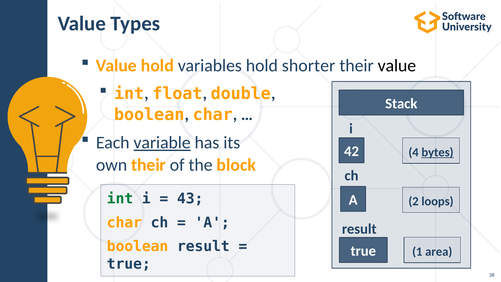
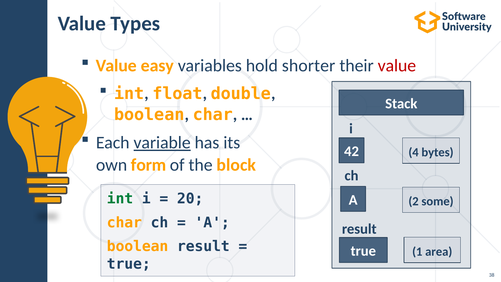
Value hold: hold -> easy (157, 66)
value colour: black -> red (397, 66)
bytes underline: present -> none (438, 152)
own their: their -> form (149, 165)
43: 43 -> 20 (190, 199)
loops: loops -> some (438, 201)
